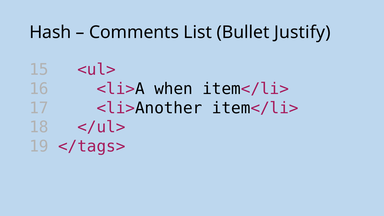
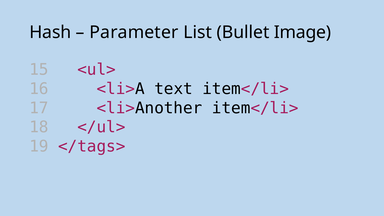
Comments: Comments -> Parameter (134, 32)
Justify: Justify -> Image (303, 32)
when: when -> text (174, 89)
